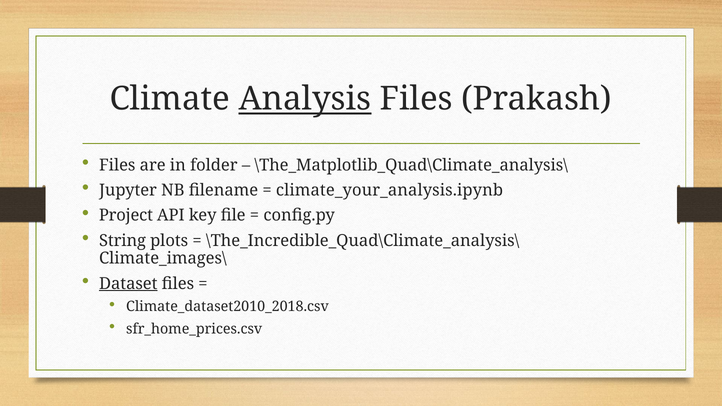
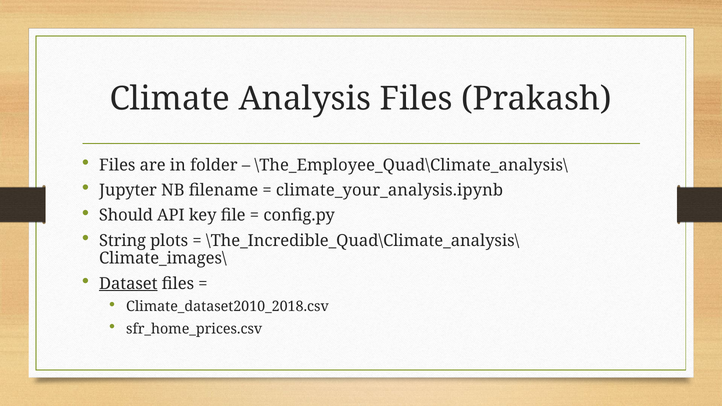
Analysis underline: present -> none (305, 99)
\The_Matplotlib_Quad\Climate_analysis\: \The_Matplotlib_Quad\Climate_analysis\ -> \The_Employee_Quad\Climate_analysis\ (411, 165)
Project: Project -> Should (126, 216)
